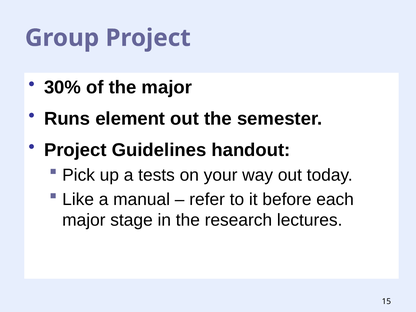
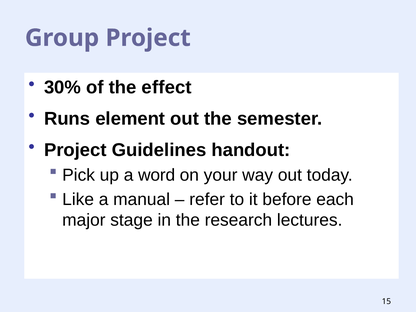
the major: major -> effect (167, 87)
tests: tests -> word (157, 175)
